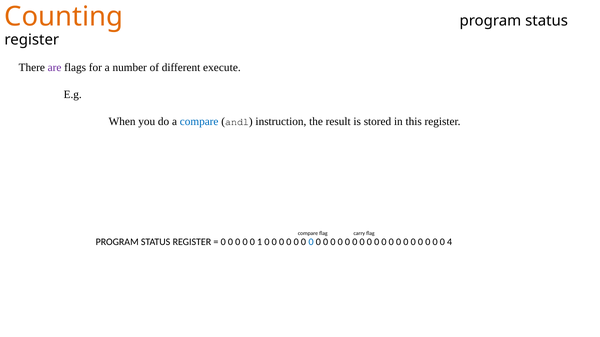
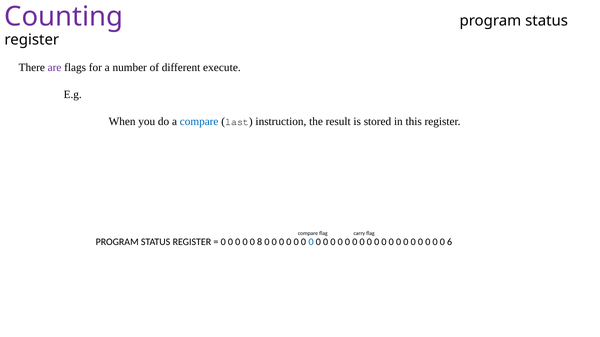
Counting colour: orange -> purple (64, 17)
andl: andl -> last (237, 122)
1: 1 -> 8 (260, 243)
4: 4 -> 6 (450, 243)
